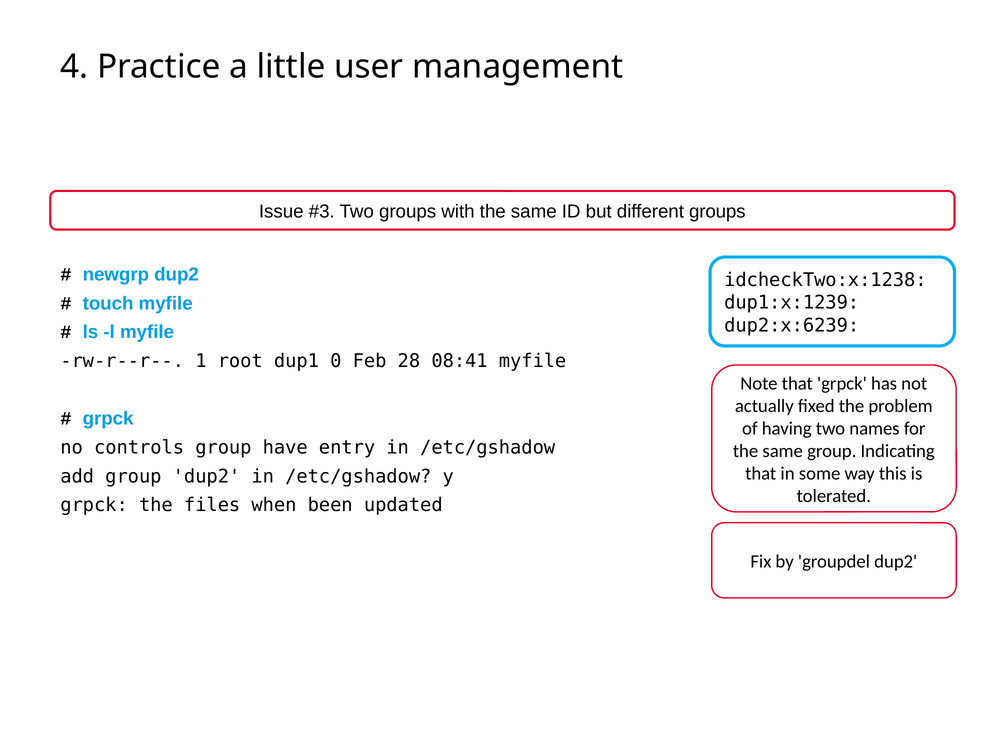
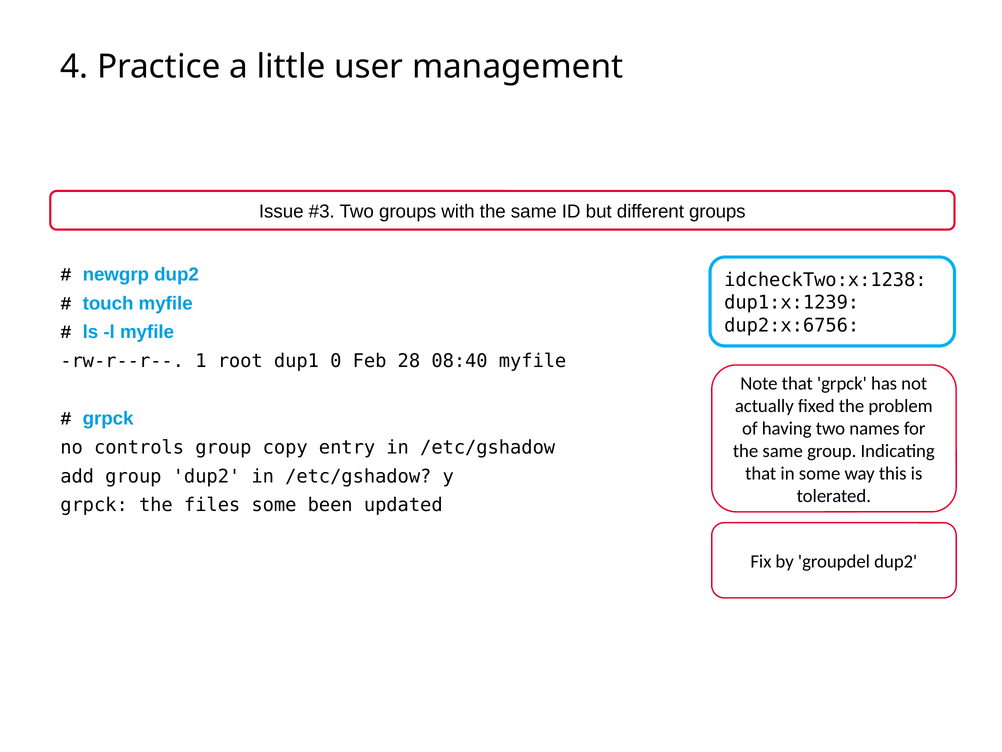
dup2:x:6239: dup2:x:6239 -> dup2:x:6756 (792, 325)
08:41: 08:41 -> 08:40 (460, 361)
have: have -> copy (285, 447)
files when: when -> some (274, 505)
